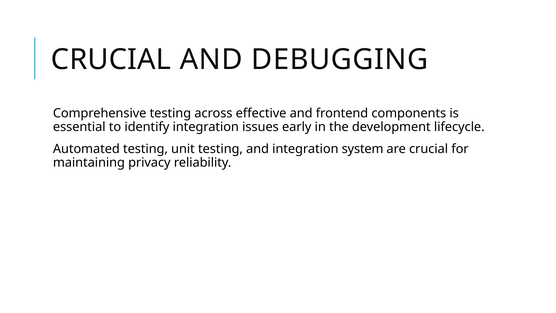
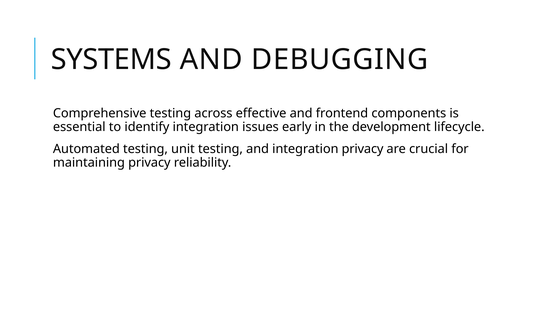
CRUCIAL: CRUCIAL -> SYSTEMS (111, 60)
integration system: system -> privacy (363, 149)
